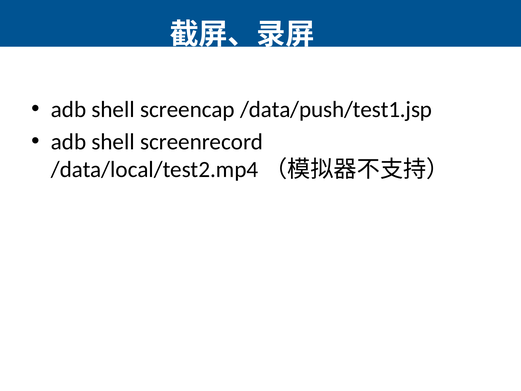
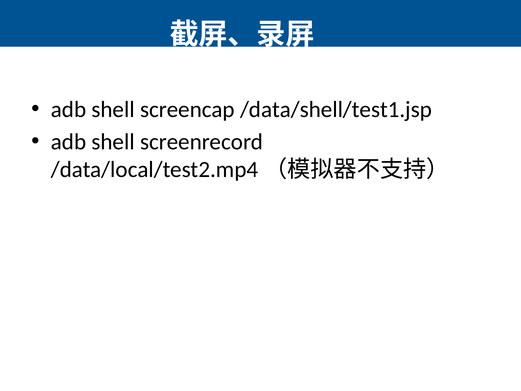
/data/push/test1.jsp: /data/push/test1.jsp -> /data/shell/test1.jsp (336, 109)
